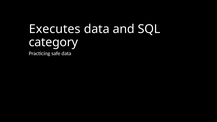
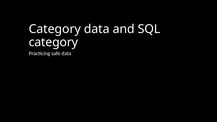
Executes: Executes -> Category (55, 29)
